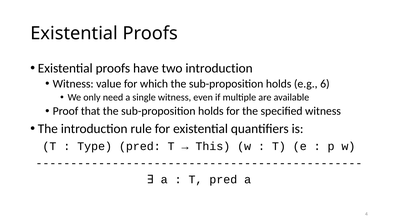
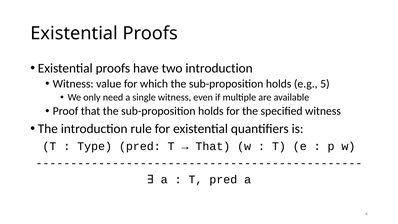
6: 6 -> 5 (325, 84)
This: This -> That (213, 146)
